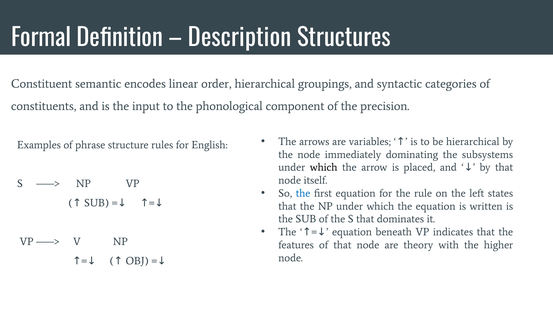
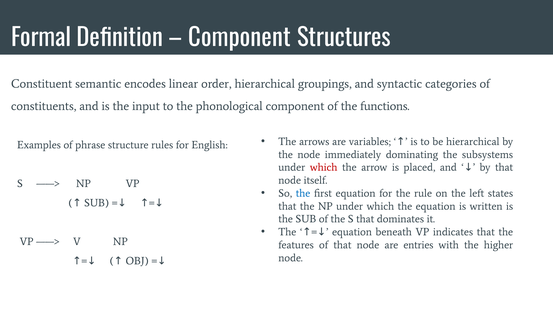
Description: Description -> Component (239, 38)
precision: precision -> functions (385, 106)
which colour: black -> red (324, 167)
theory: theory -> entries (418, 245)
